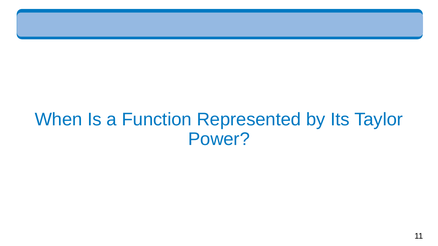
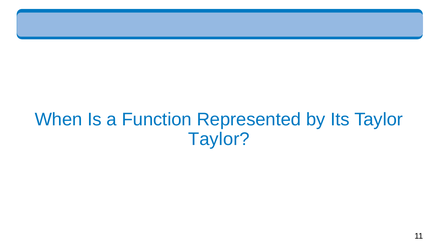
Power: Power -> Taylor (219, 139)
